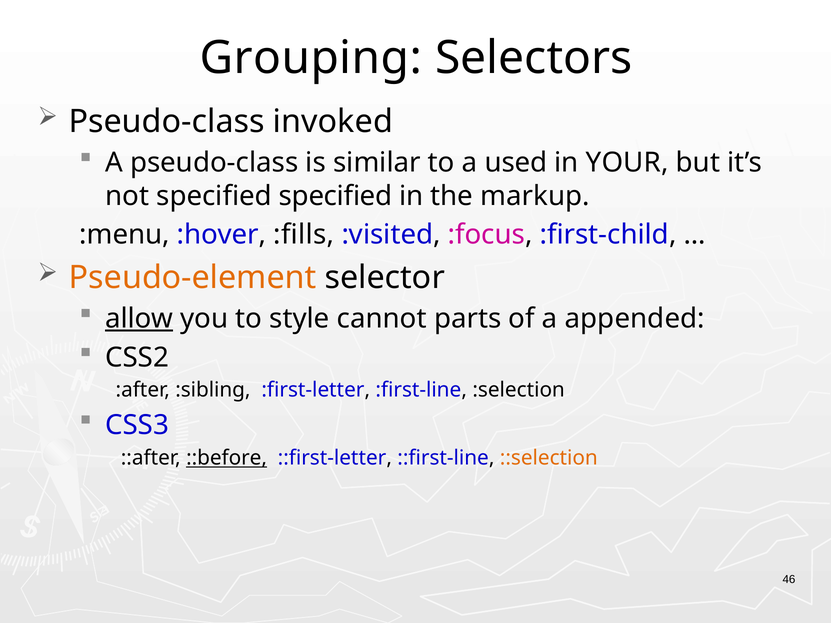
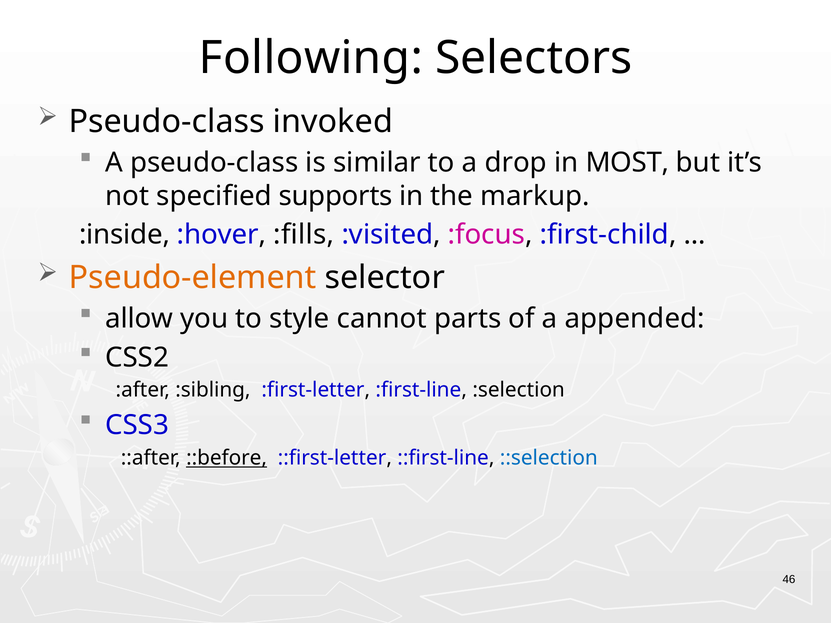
Grouping: Grouping -> Following (311, 58)
used: used -> drop (516, 163)
YOUR: YOUR -> MOST (627, 163)
specified specified: specified -> supports (336, 196)
:menu: :menu -> :inside (125, 235)
allow underline: present -> none (139, 319)
::selection colour: orange -> blue (549, 458)
